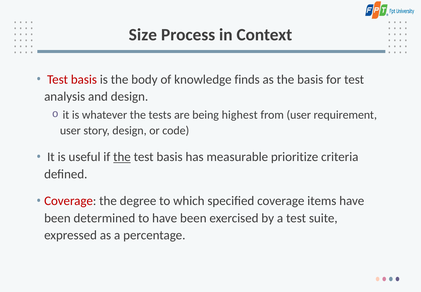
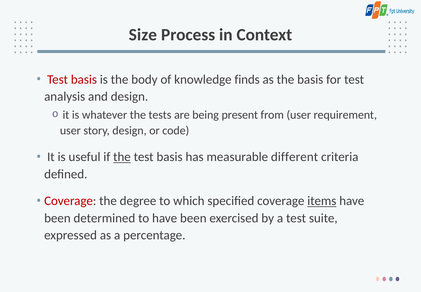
highest: highest -> present (240, 115)
prioritize: prioritize -> different (295, 157)
items underline: none -> present (322, 201)
